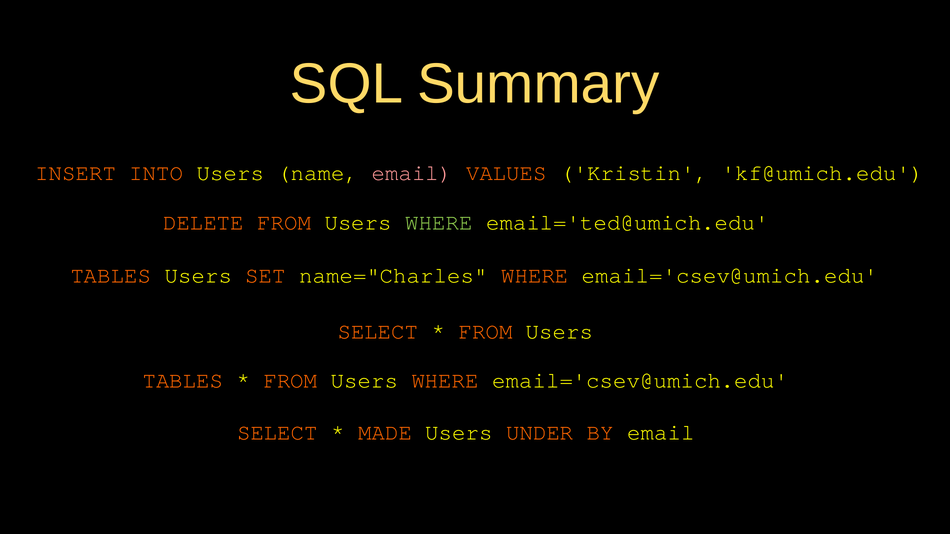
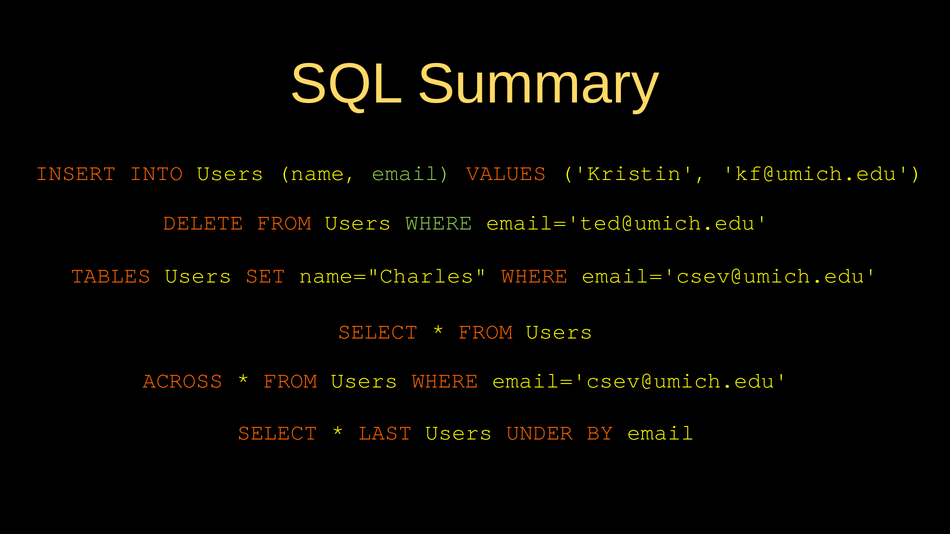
email colour: pink -> light green (412, 173)
TABLES: TABLES -> ACROSS (183, 380)
MADE: MADE -> LAST (385, 432)
